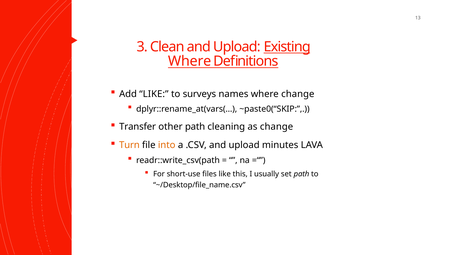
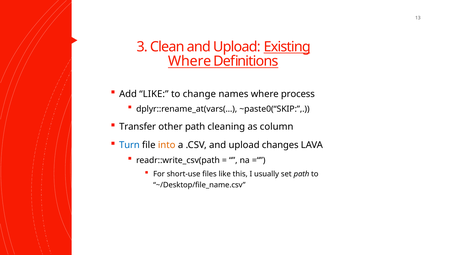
surveys: surveys -> change (199, 94)
where change: change -> process (298, 94)
as change: change -> column (277, 127)
Turn colour: orange -> blue (129, 145)
minutes: minutes -> changes (280, 145)
